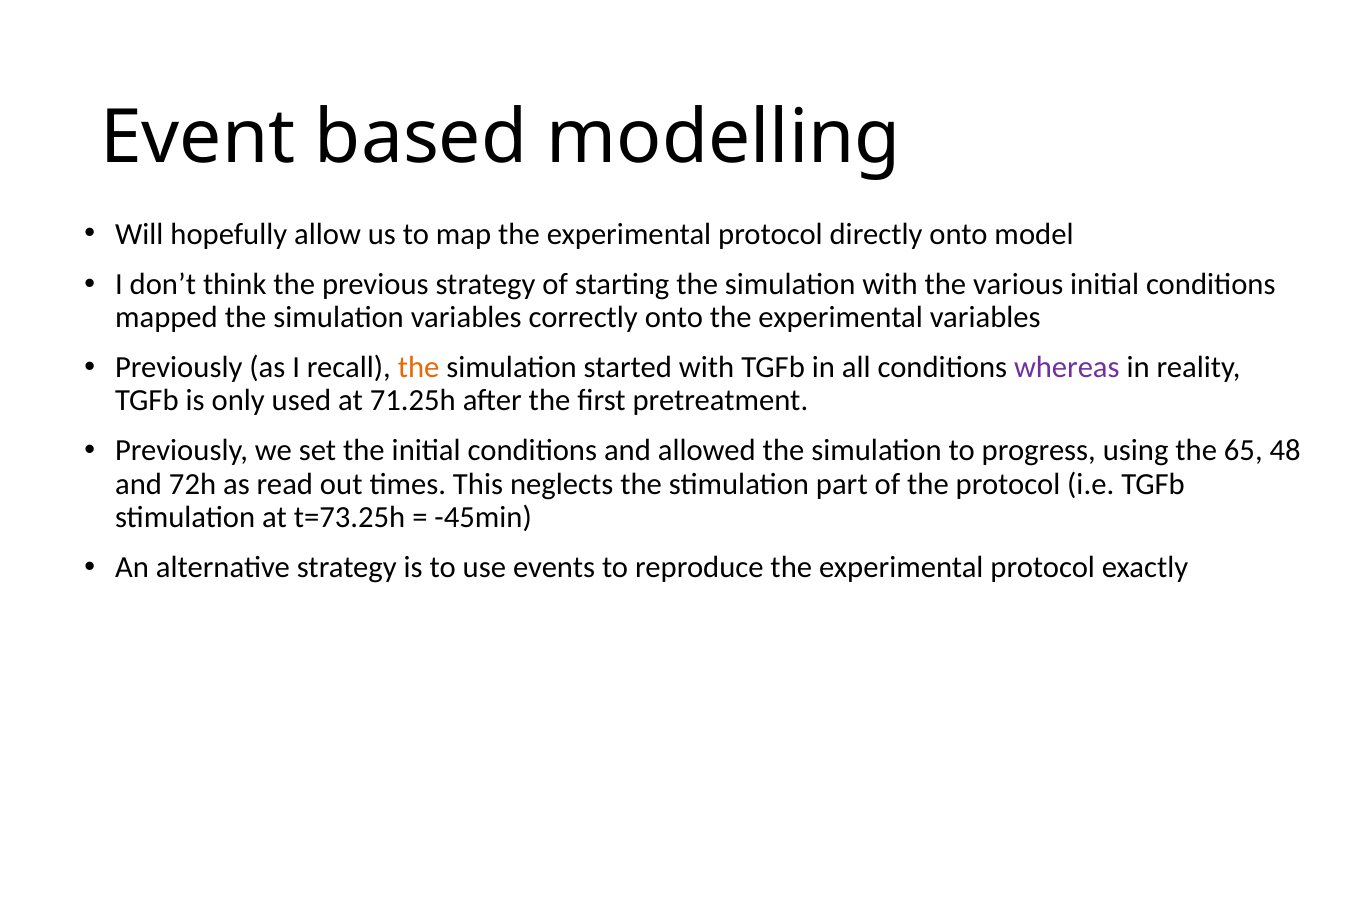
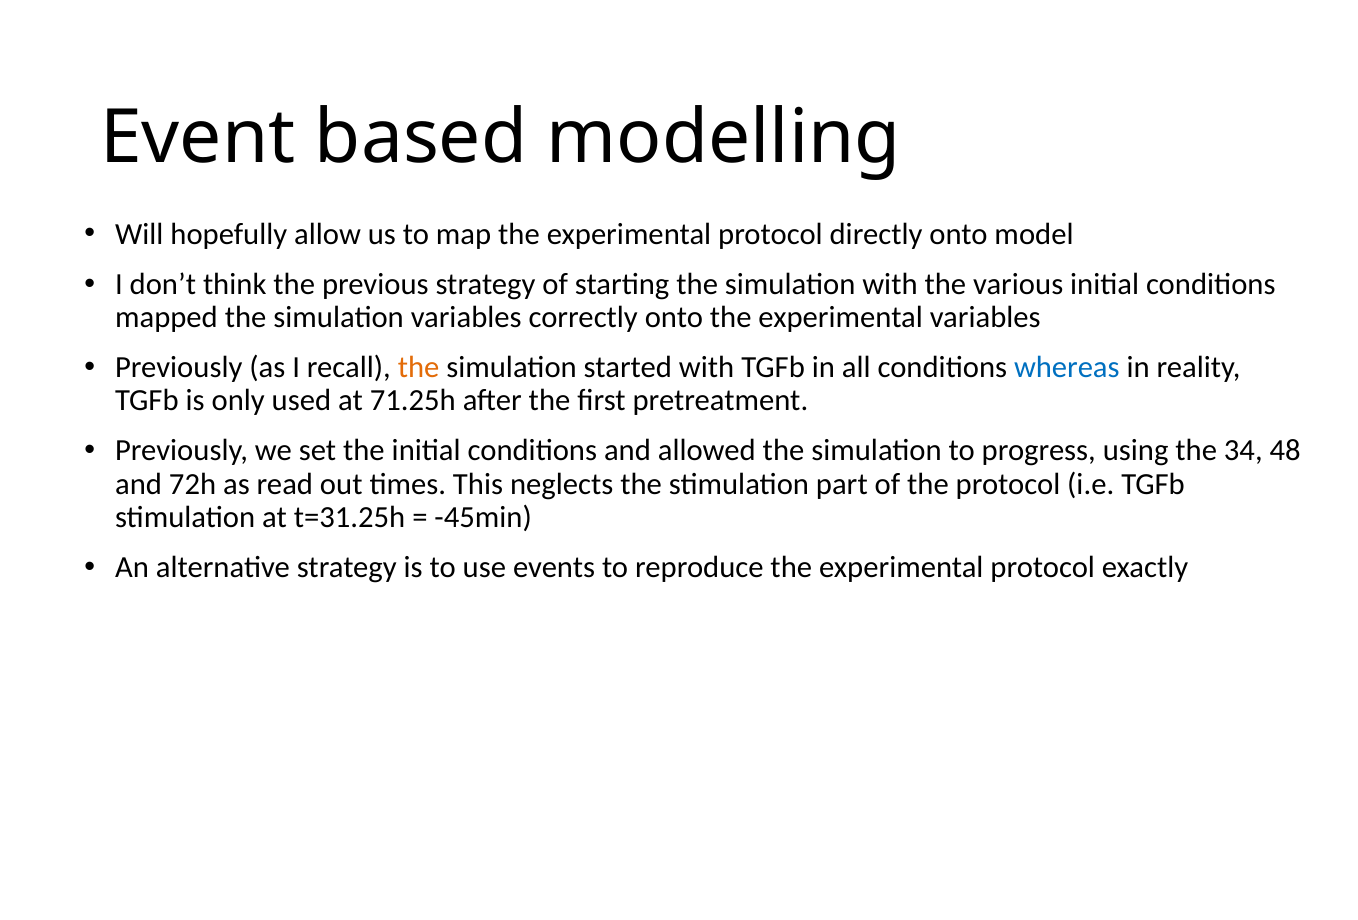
whereas colour: purple -> blue (1067, 367)
65: 65 -> 34 (1243, 451)
t=73.25h: t=73.25h -> t=31.25h (350, 517)
